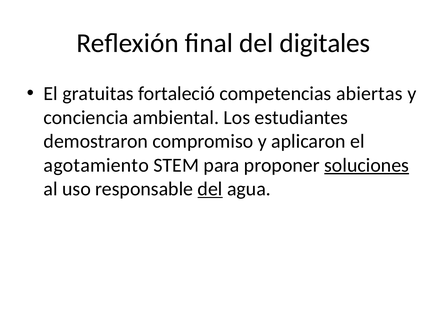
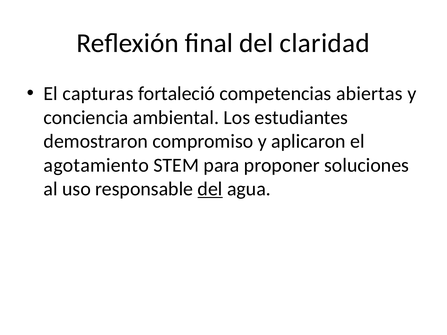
digitales: digitales -> claridad (325, 43)
gratuitas: gratuitas -> capturas (98, 94)
soluciones underline: present -> none (367, 165)
